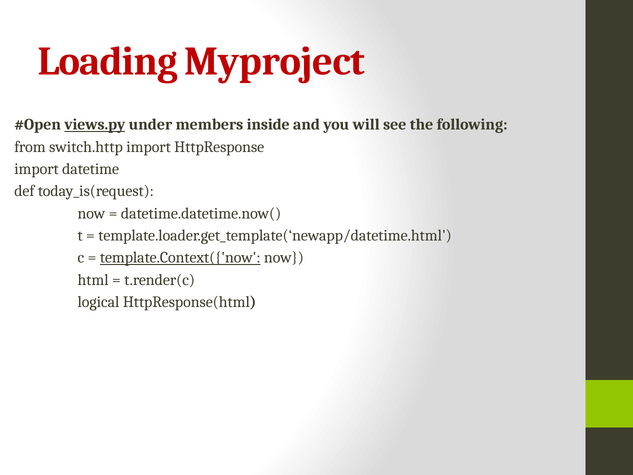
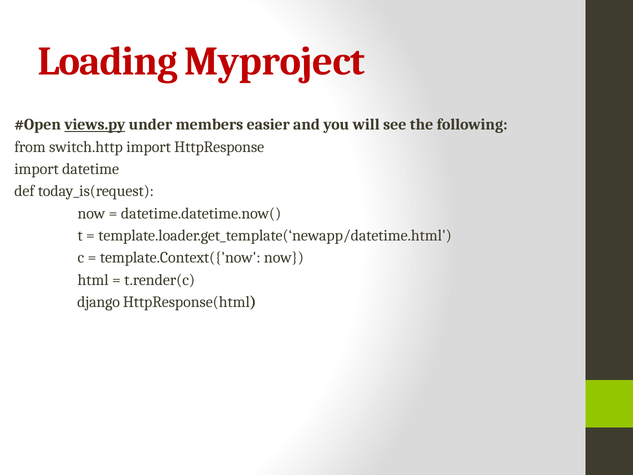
inside: inside -> easier (268, 125)
template.Context({'now underline: present -> none (180, 257)
logical: logical -> django (99, 302)
